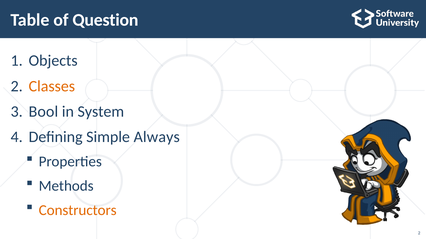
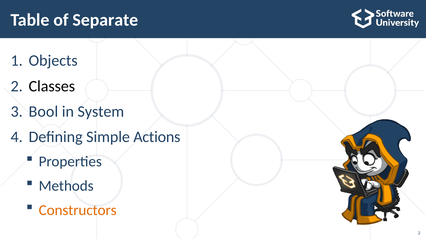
Question: Question -> Separate (105, 20)
Classes colour: orange -> black (52, 86)
Always: Always -> Actions (157, 137)
